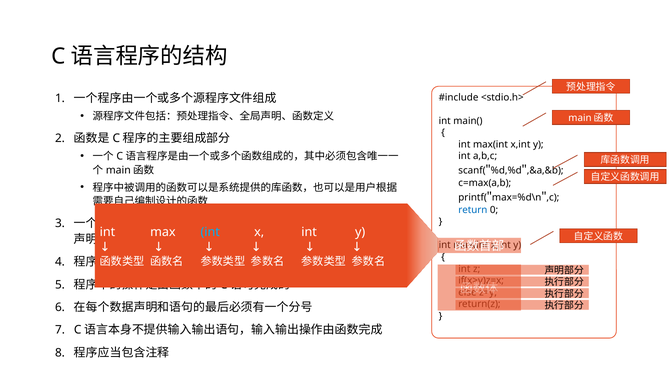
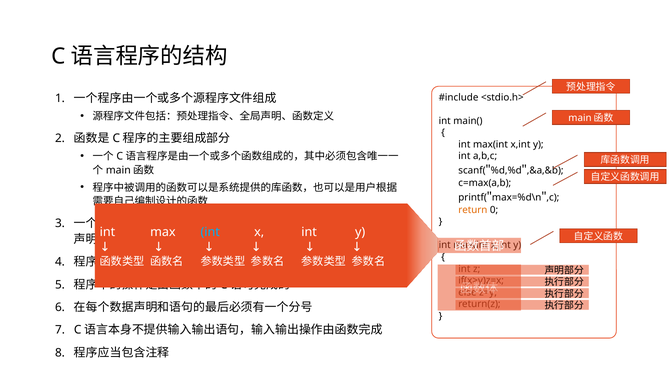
return colour: blue -> orange (473, 210)
